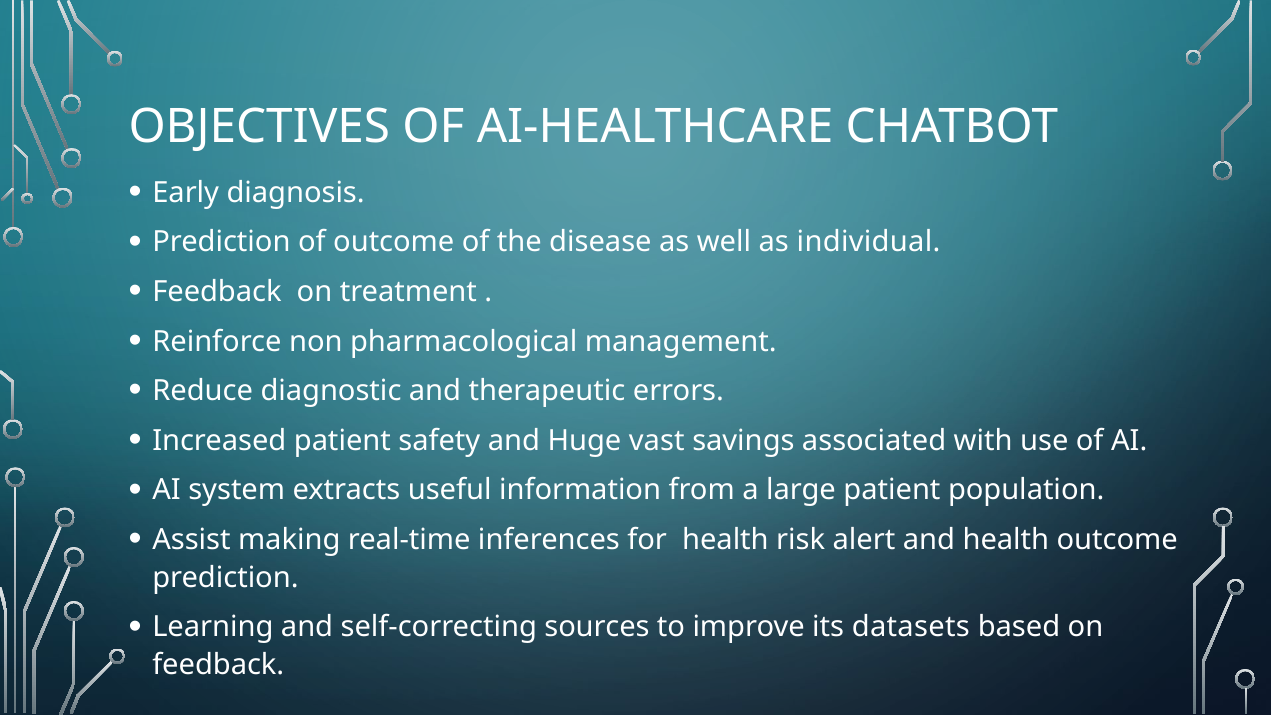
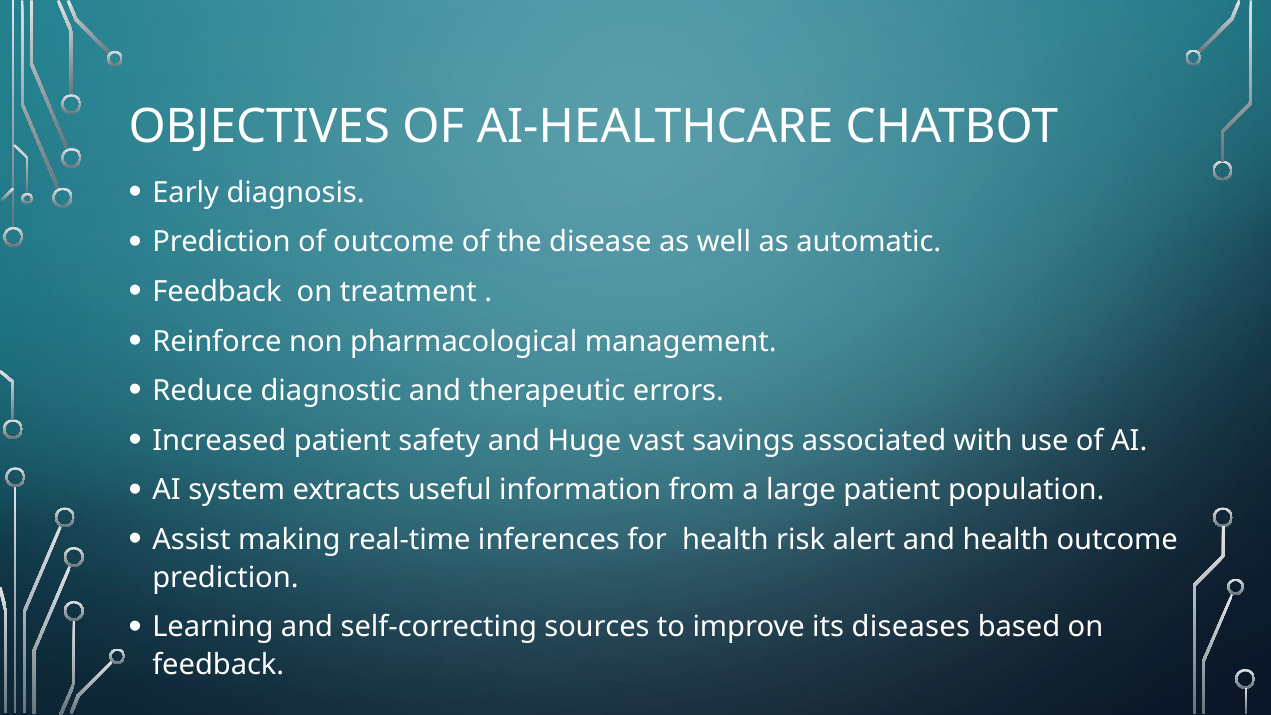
individual: individual -> automatic (869, 242)
datasets: datasets -> diseases (911, 627)
